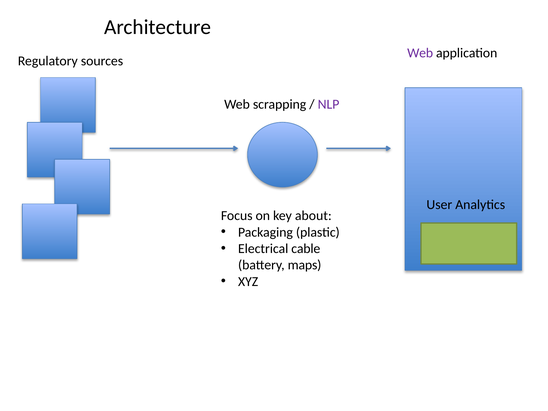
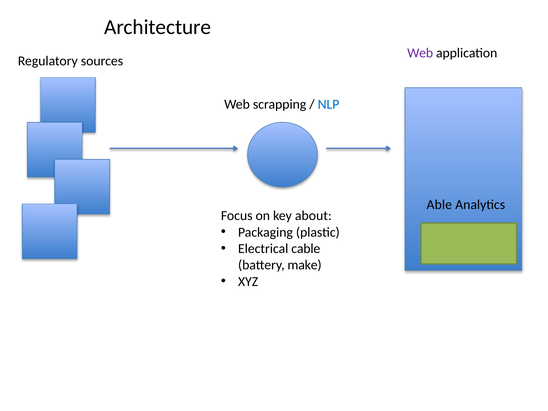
NLP colour: purple -> blue (329, 104)
User: User -> Able (439, 205)
maps: maps -> make (305, 265)
